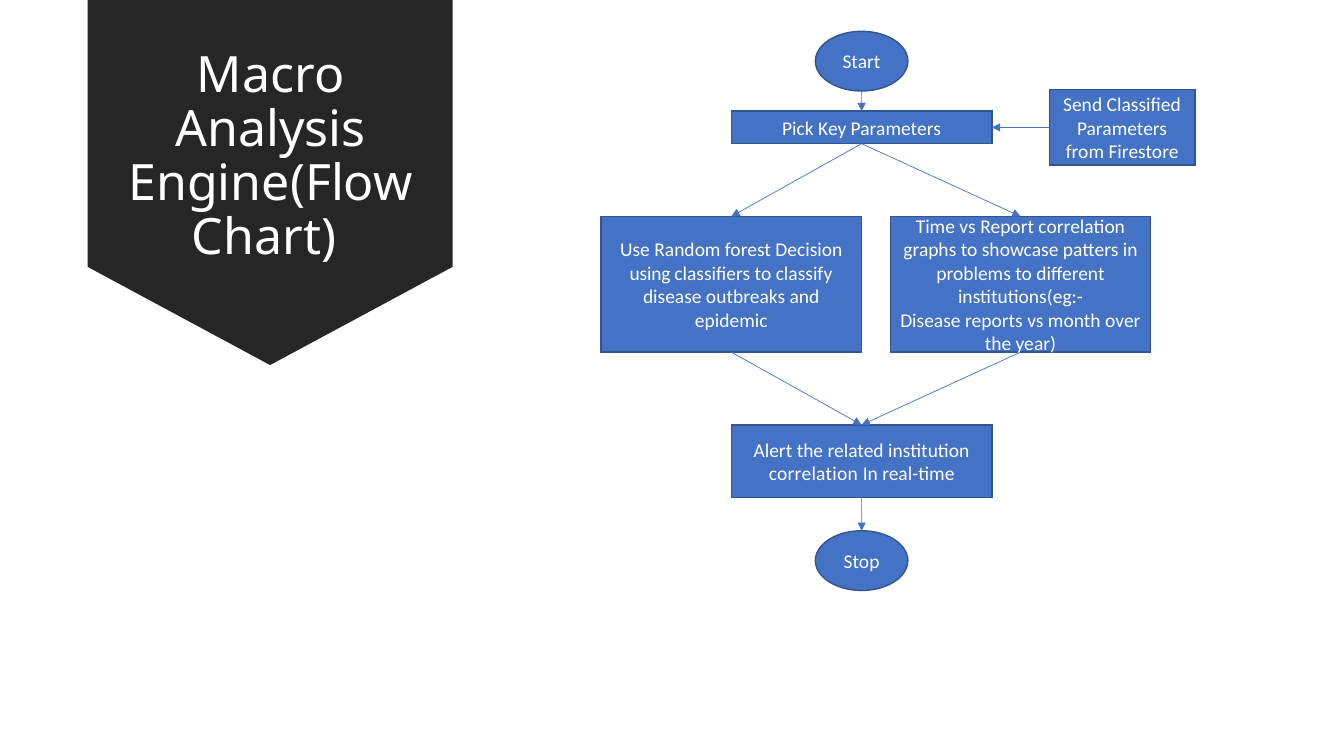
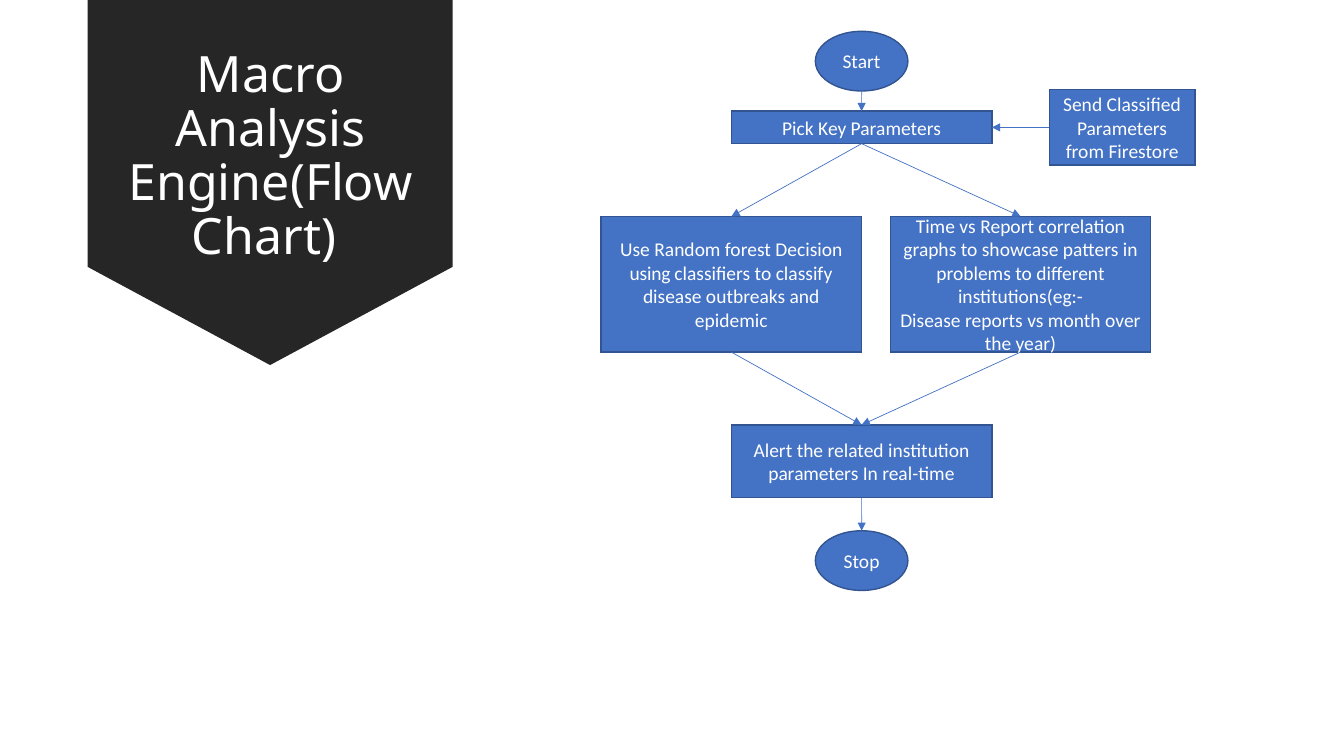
correlation: correlation -> parameters (813, 474)
